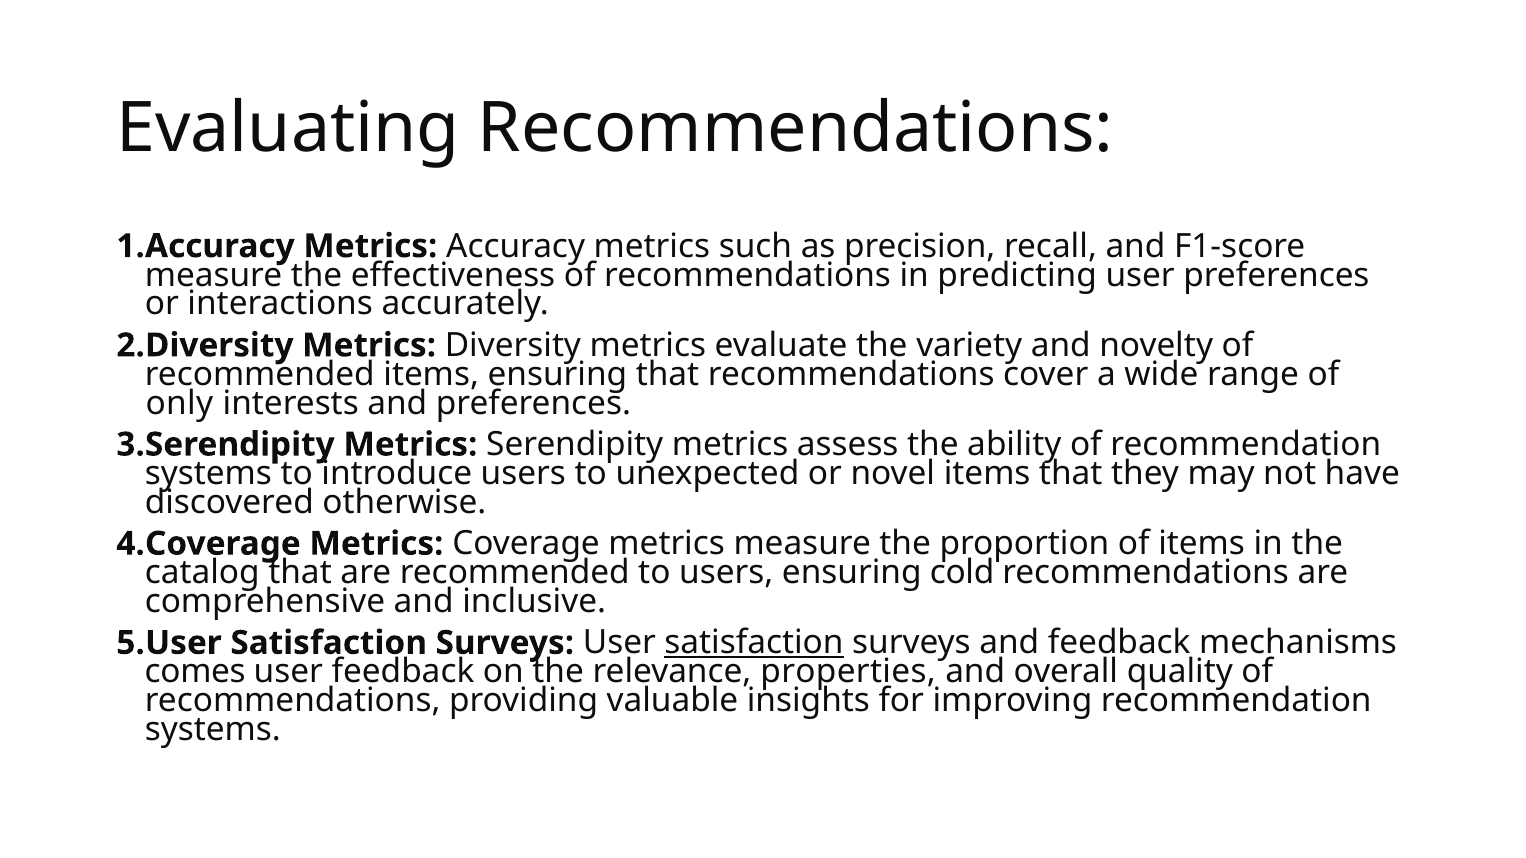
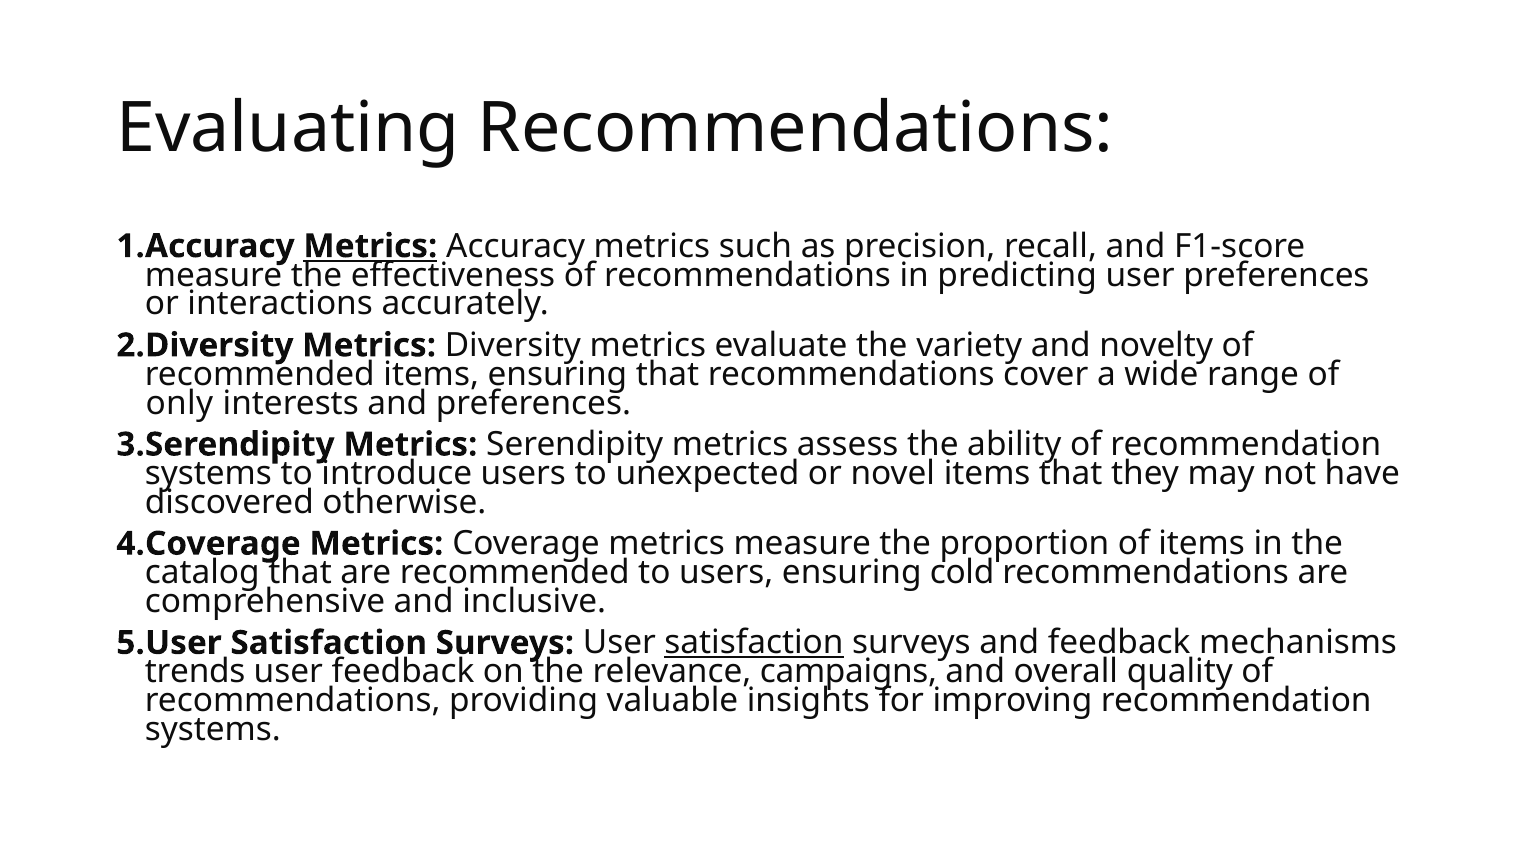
Metrics underline: none -> present (370, 246)
comes: comes -> trends (195, 672)
properties: properties -> campaigns (848, 672)
